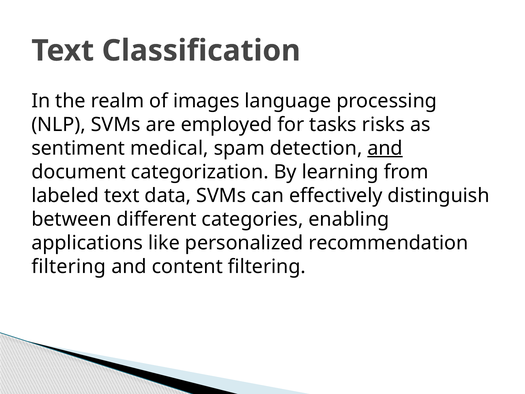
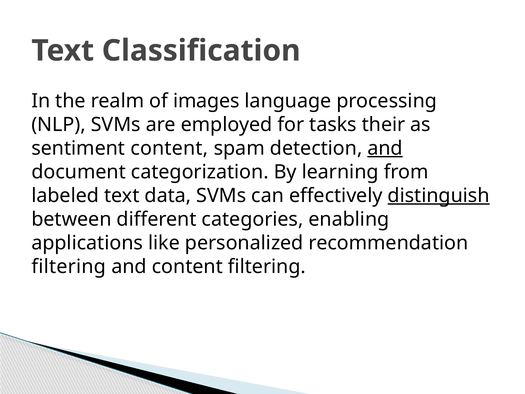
risks: risks -> their (384, 124)
sentiment medical: medical -> content (169, 148)
distinguish underline: none -> present (439, 195)
